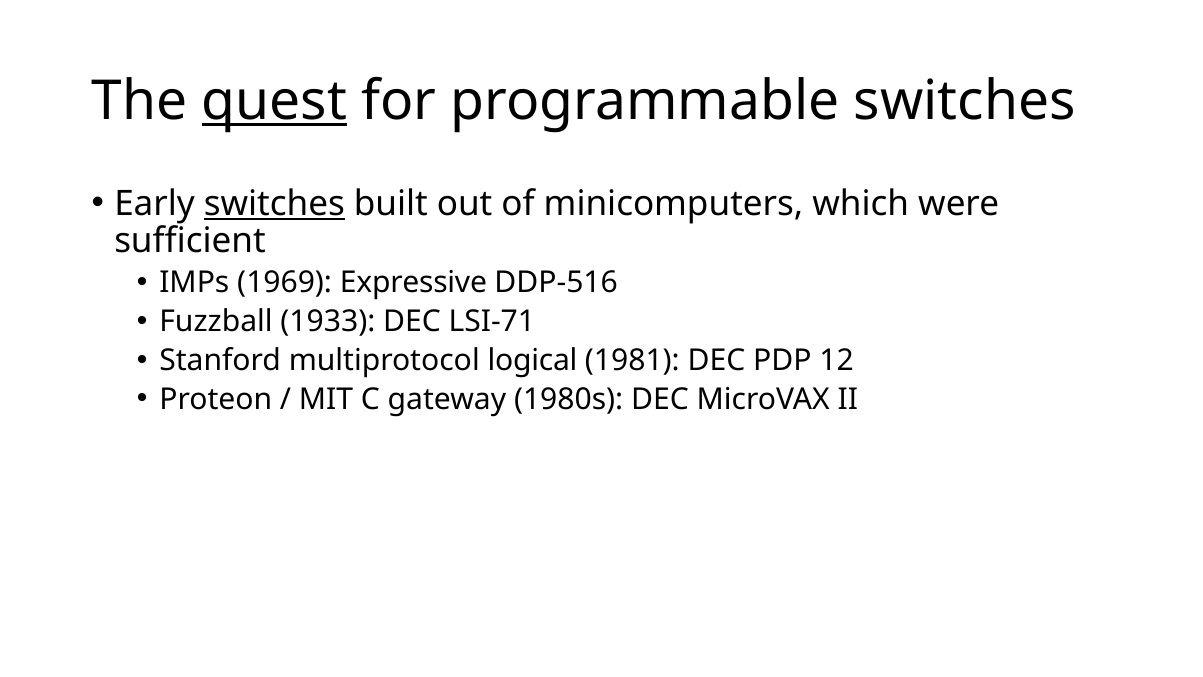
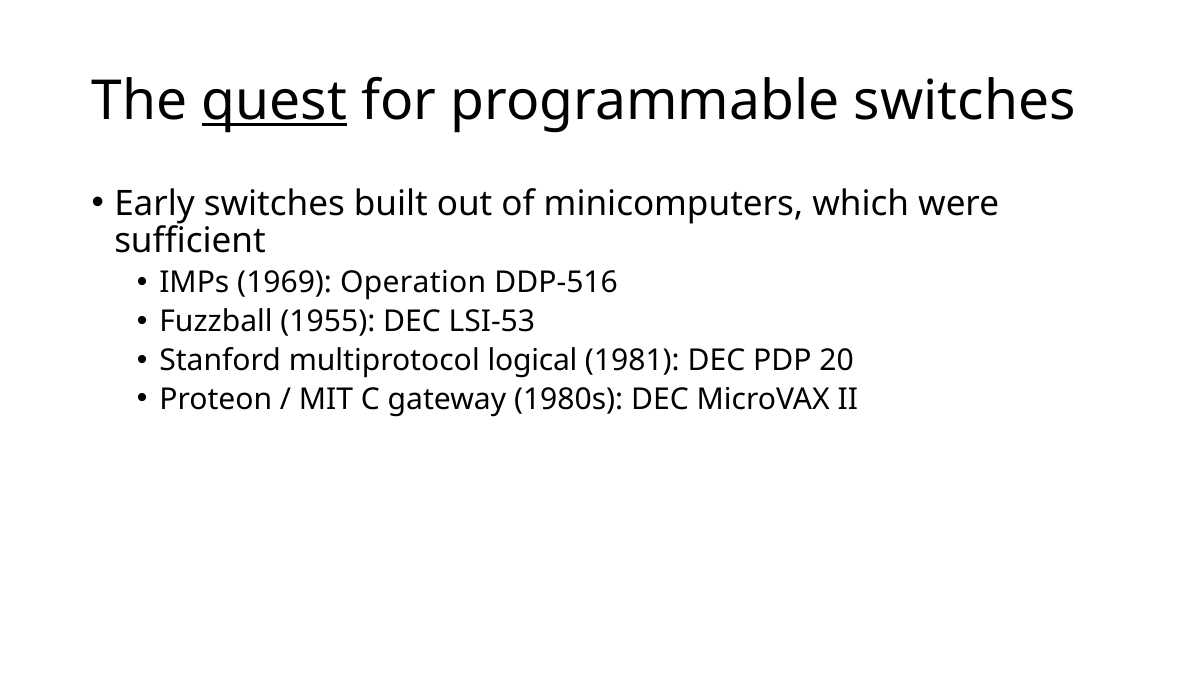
switches underline: present -> none (274, 203)
Expressive: Expressive -> Operation (413, 283)
1933: 1933 -> 1955 (328, 321)
LSI-71: LSI-71 -> LSI-53 (492, 321)
12: 12 -> 20 (837, 360)
